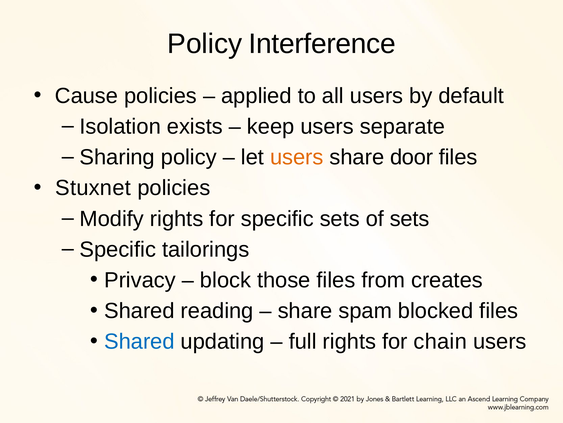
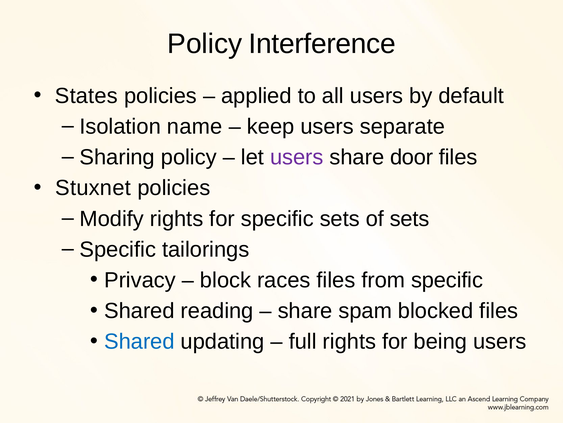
Cause: Cause -> States (86, 96)
exists: exists -> name (195, 126)
users colour: orange -> purple (297, 157)
those: those -> races (284, 280)
from creates: creates -> specific (447, 280)
chain: chain -> being (440, 341)
